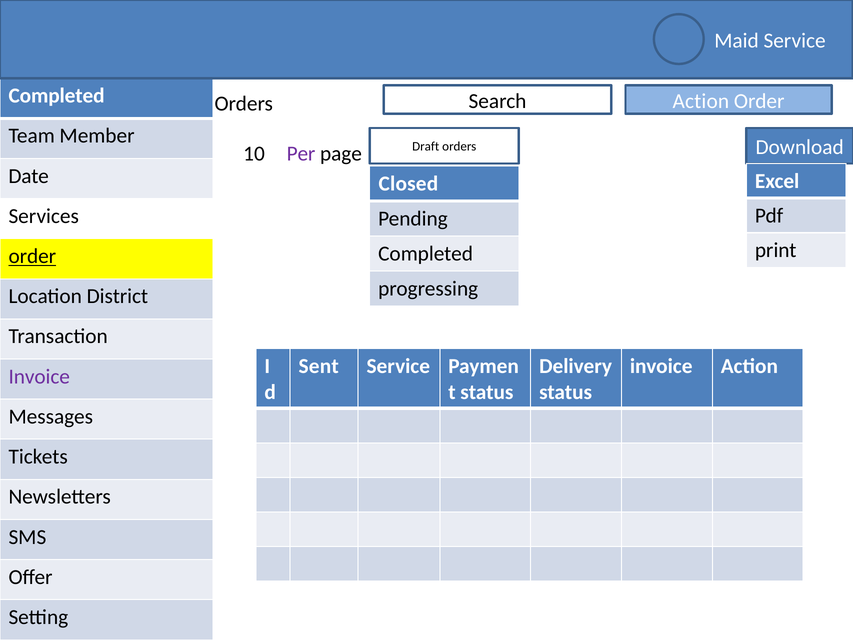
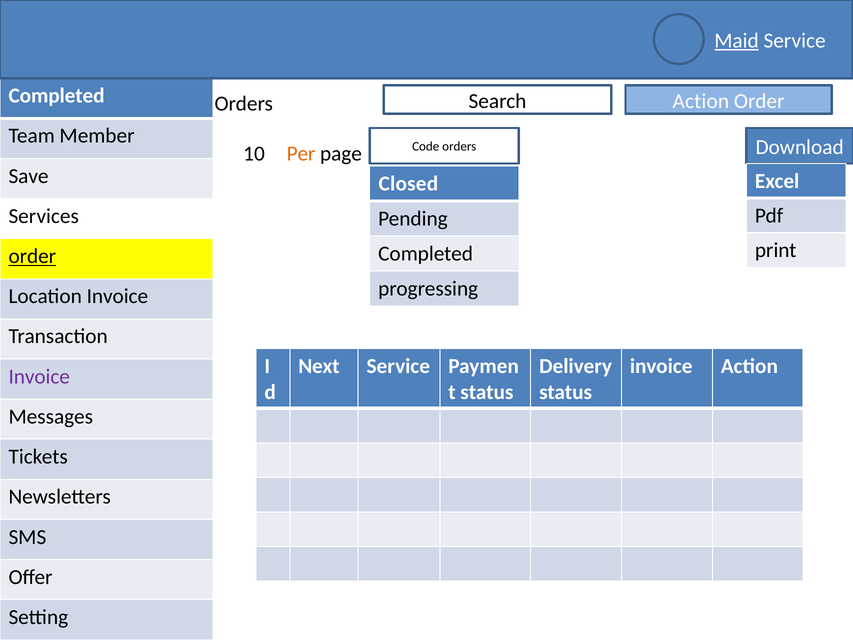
Maid underline: none -> present (737, 41)
Draft: Draft -> Code (426, 147)
Per colour: purple -> orange (301, 154)
Date: Date -> Save (29, 176)
Location District: District -> Invoice (117, 296)
Sent: Sent -> Next (319, 366)
